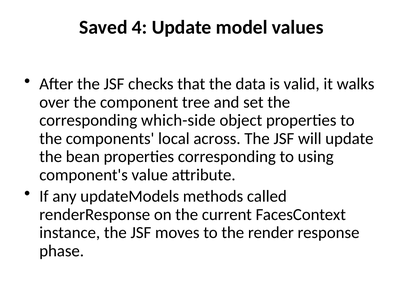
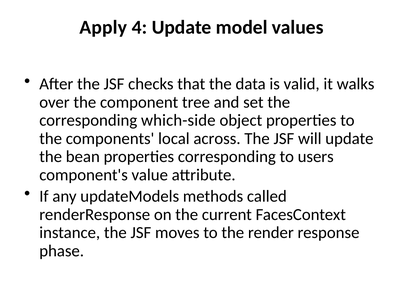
Saved: Saved -> Apply (103, 27)
using: using -> users (316, 156)
